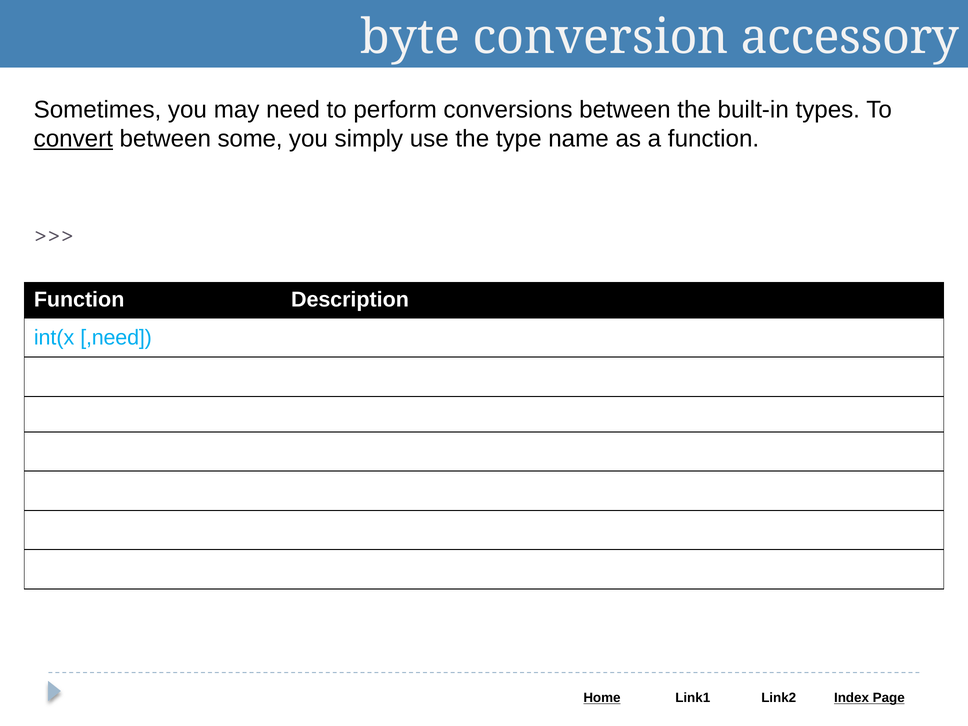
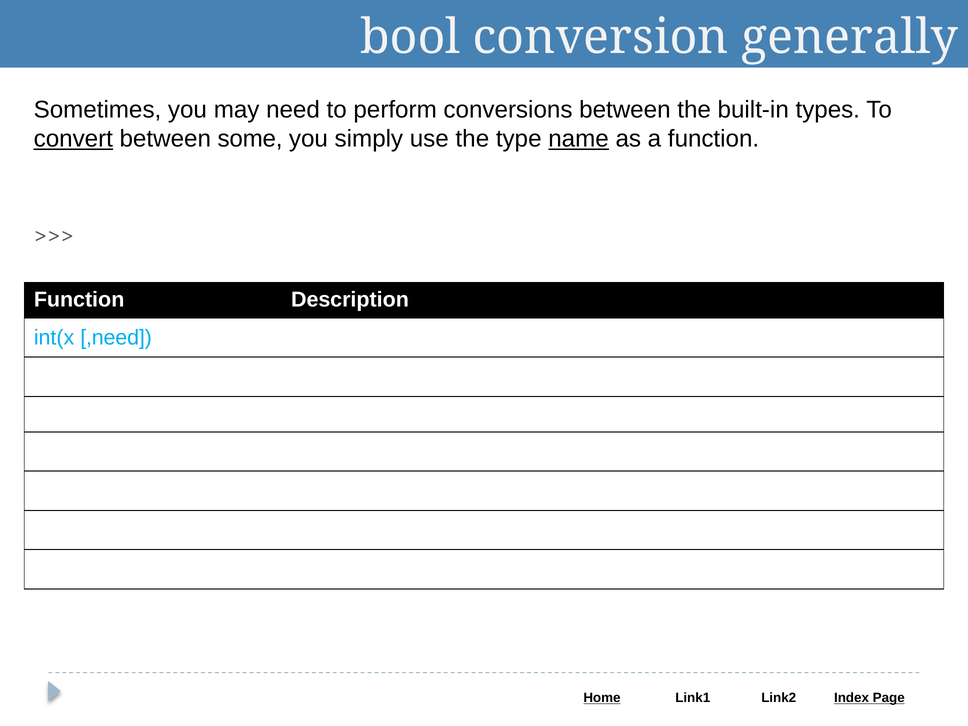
byte: byte -> bool (410, 37)
accessory: accessory -> generally (850, 37)
name underline: none -> present (579, 139)
